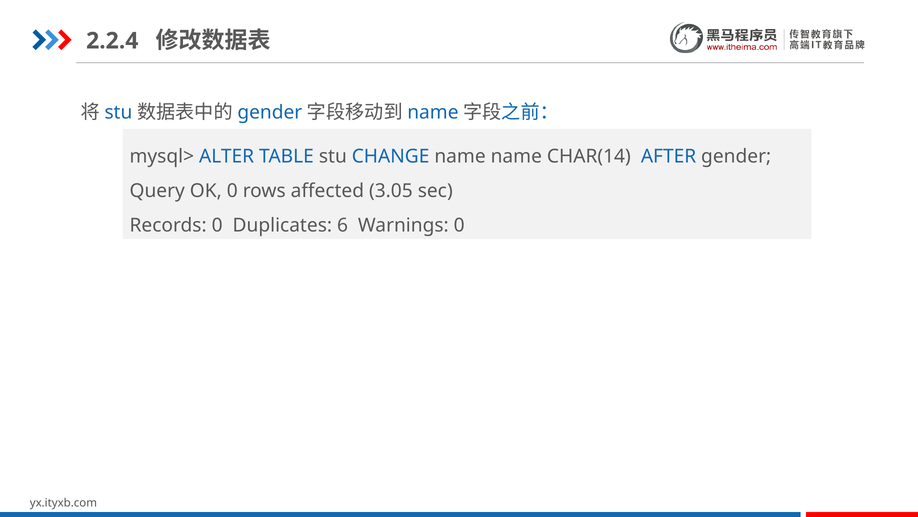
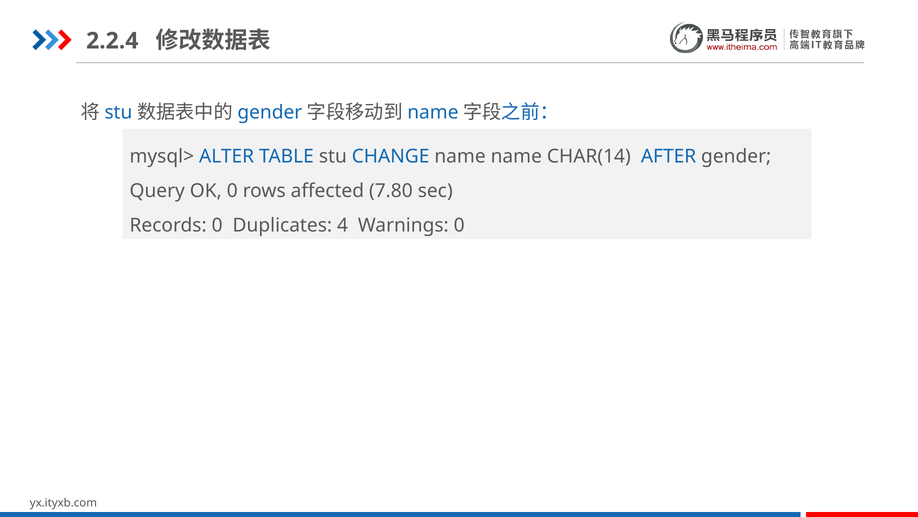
3.05: 3.05 -> 7.80 (391, 191)
6: 6 -> 4 (343, 225)
